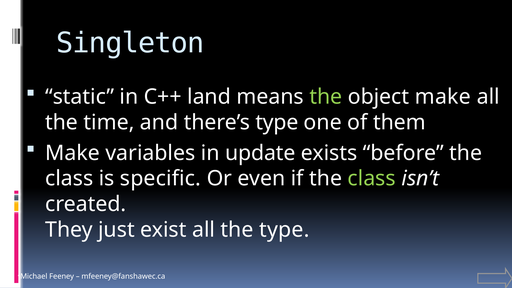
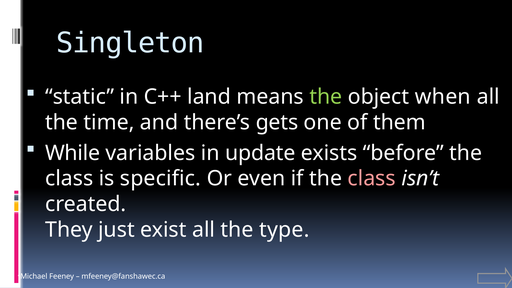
object make: make -> when (443, 97)
there’s type: type -> gets (277, 122)
Make: Make -> While (73, 153)
class colour: light green -> pink (372, 179)
